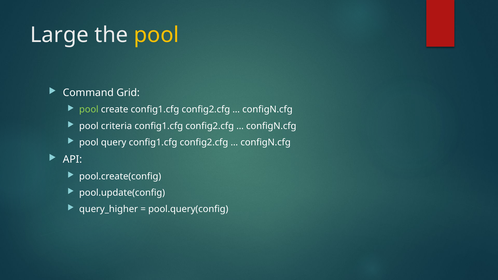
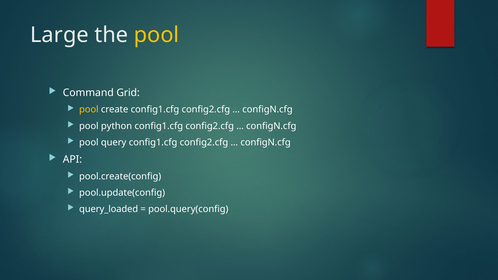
pool colour: light green -> yellow (89, 110)
criteria: criteria -> python (117, 126)
query_higher: query_higher -> query_loaded (109, 209)
